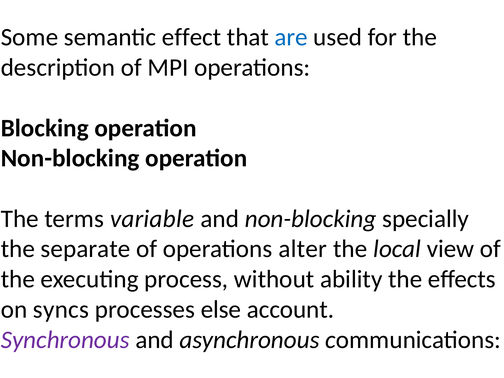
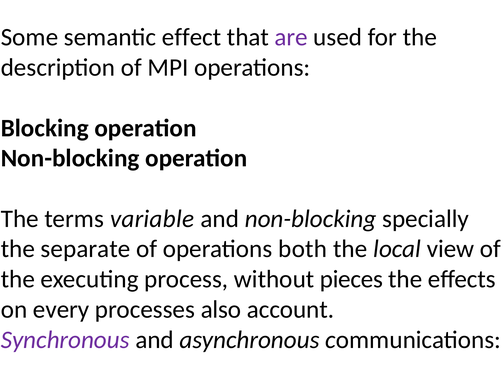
are colour: blue -> purple (291, 37)
alter: alter -> both (303, 249)
ability: ability -> pieces (351, 279)
syncs: syncs -> every (61, 309)
else: else -> also (221, 309)
